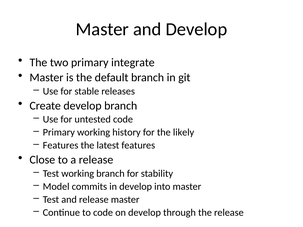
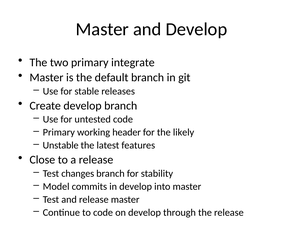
history: history -> header (127, 133)
Features: Features -> Unstable (61, 146)
Test working: working -> changes (78, 174)
